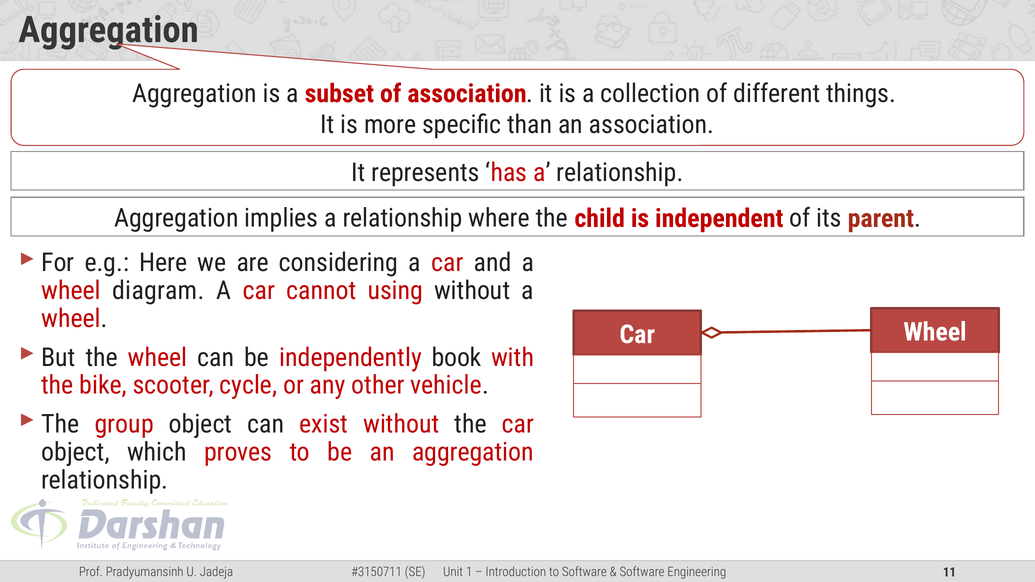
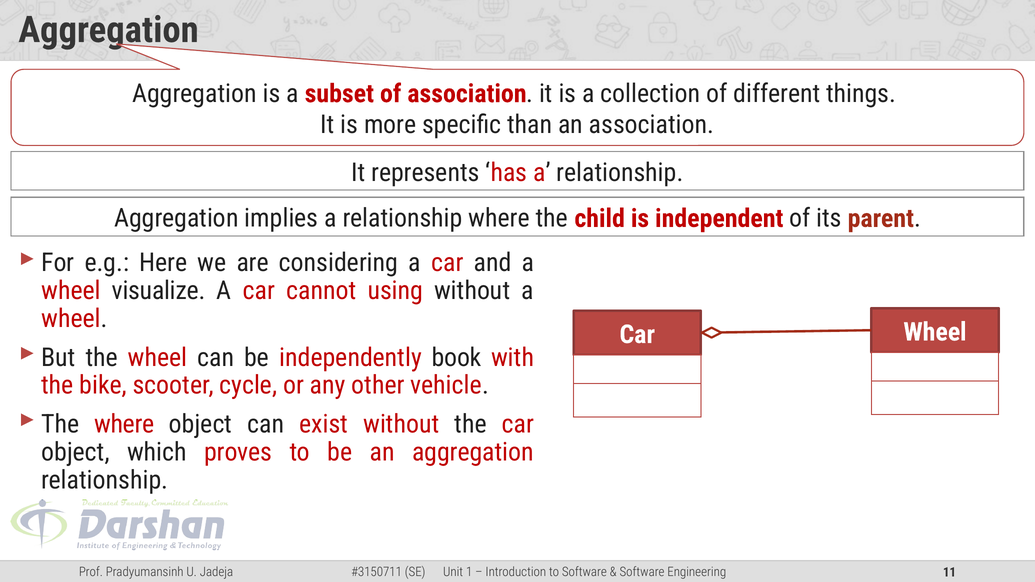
diagram: diagram -> visualize (159, 291)
The group: group -> where (124, 424)
